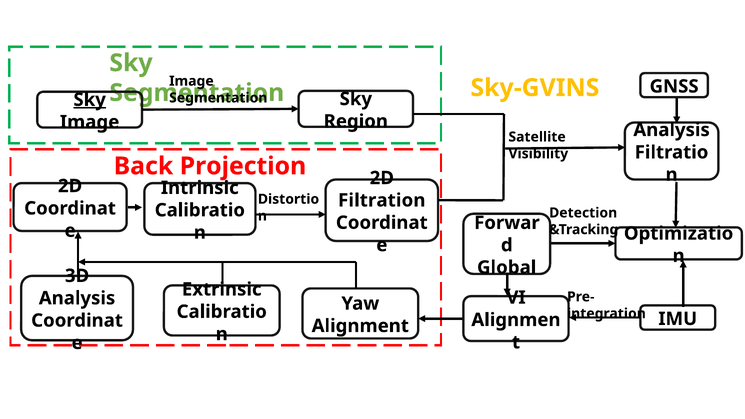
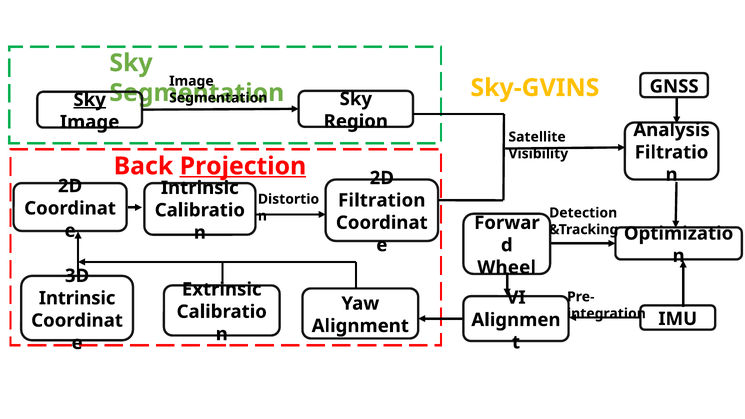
Projection underline: none -> present (243, 166)
Global: Global -> Wheel (507, 268)
Analysis: Analysis -> Intrinsic (77, 298)
